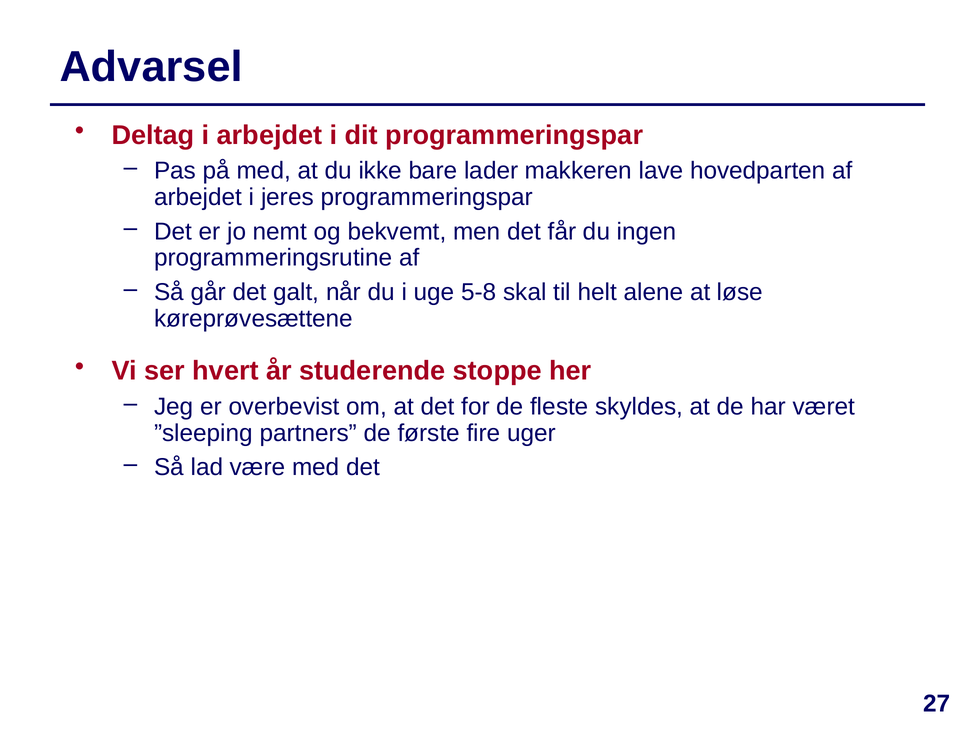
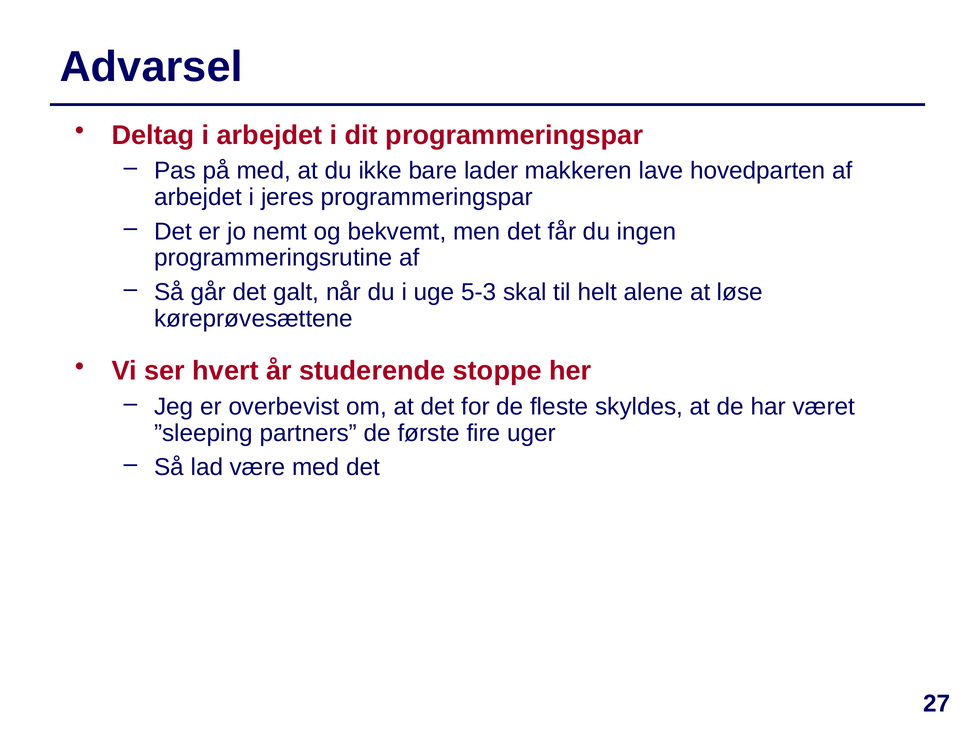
5-8: 5-8 -> 5-3 (479, 292)
